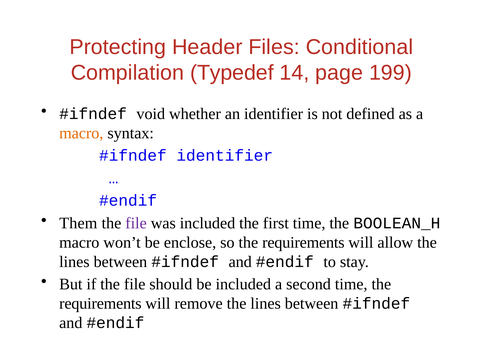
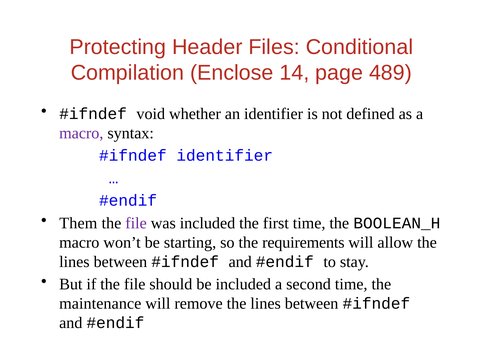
Typedef: Typedef -> Enclose (232, 73)
199: 199 -> 489 (391, 73)
macro colour: orange -> purple (81, 133)
enclose: enclose -> starting (190, 243)
requirements: requirements -> maintenance (100, 304)
